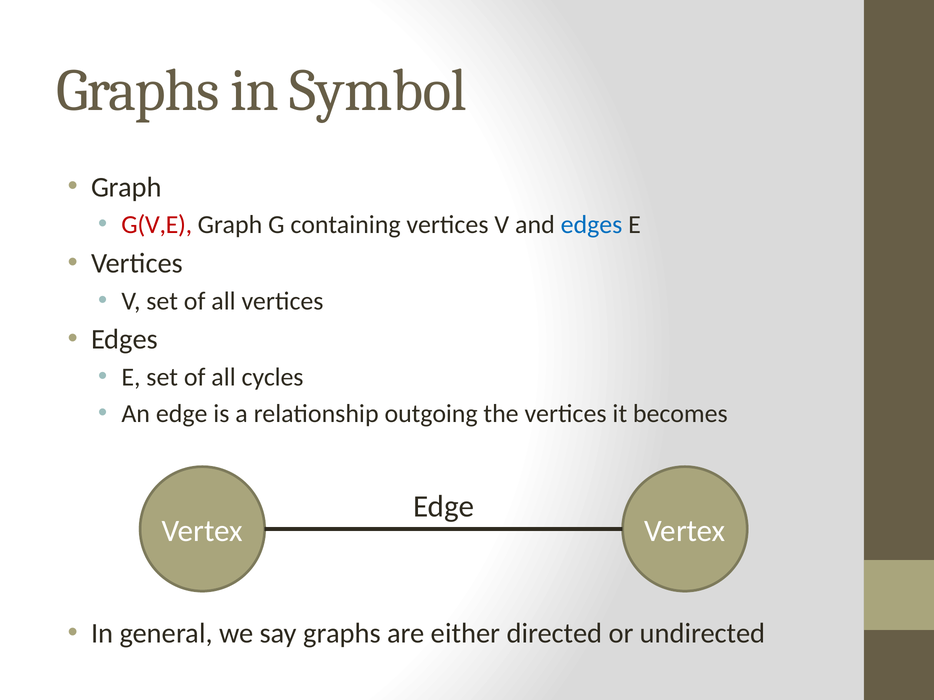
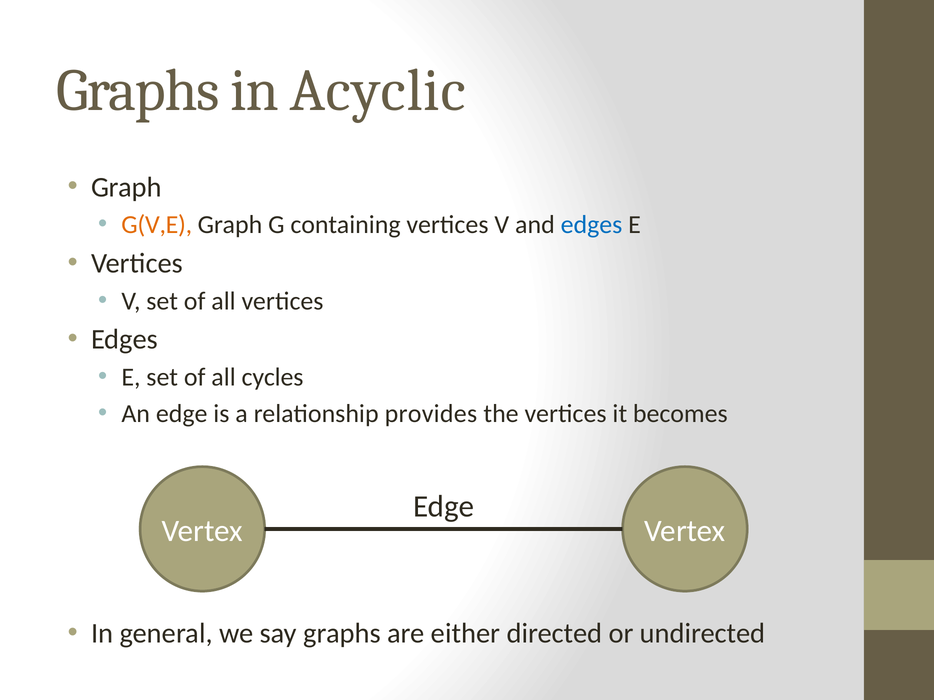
Symbol: Symbol -> Acyclic (378, 91)
G(V,E colour: red -> orange (157, 225)
outgoing: outgoing -> provides (431, 414)
